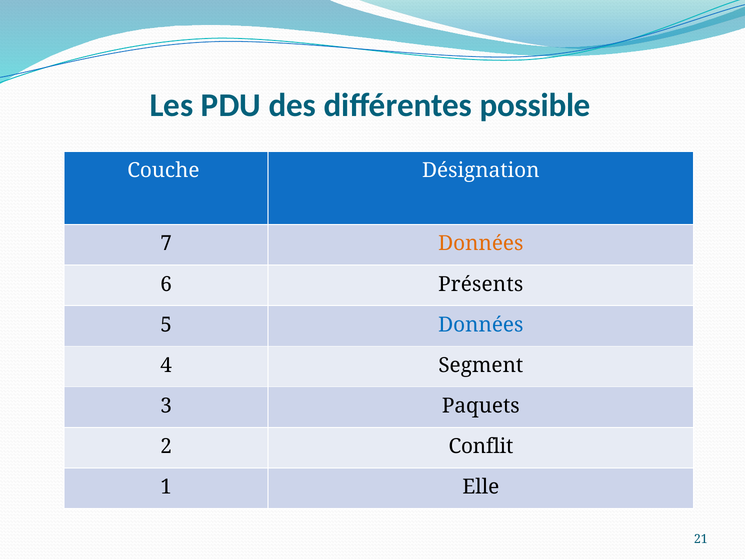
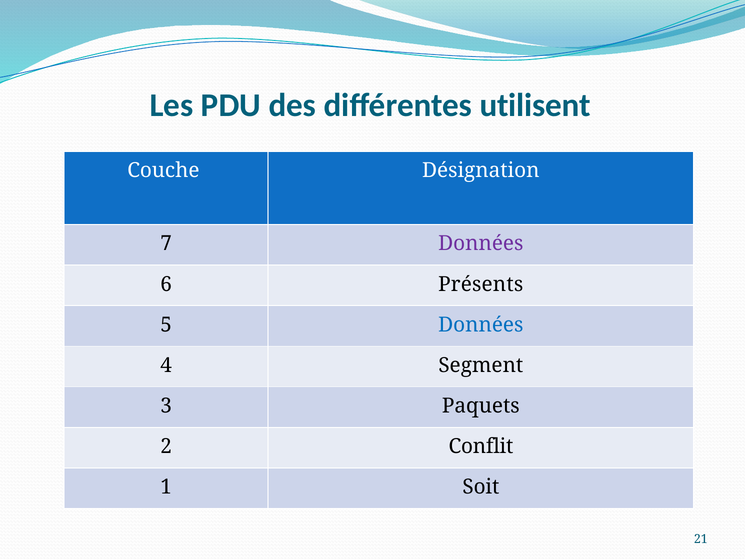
possible: possible -> utilisent (535, 105)
Données colour: orange -> purple (481, 243)
Elle: Elle -> Soit (481, 487)
